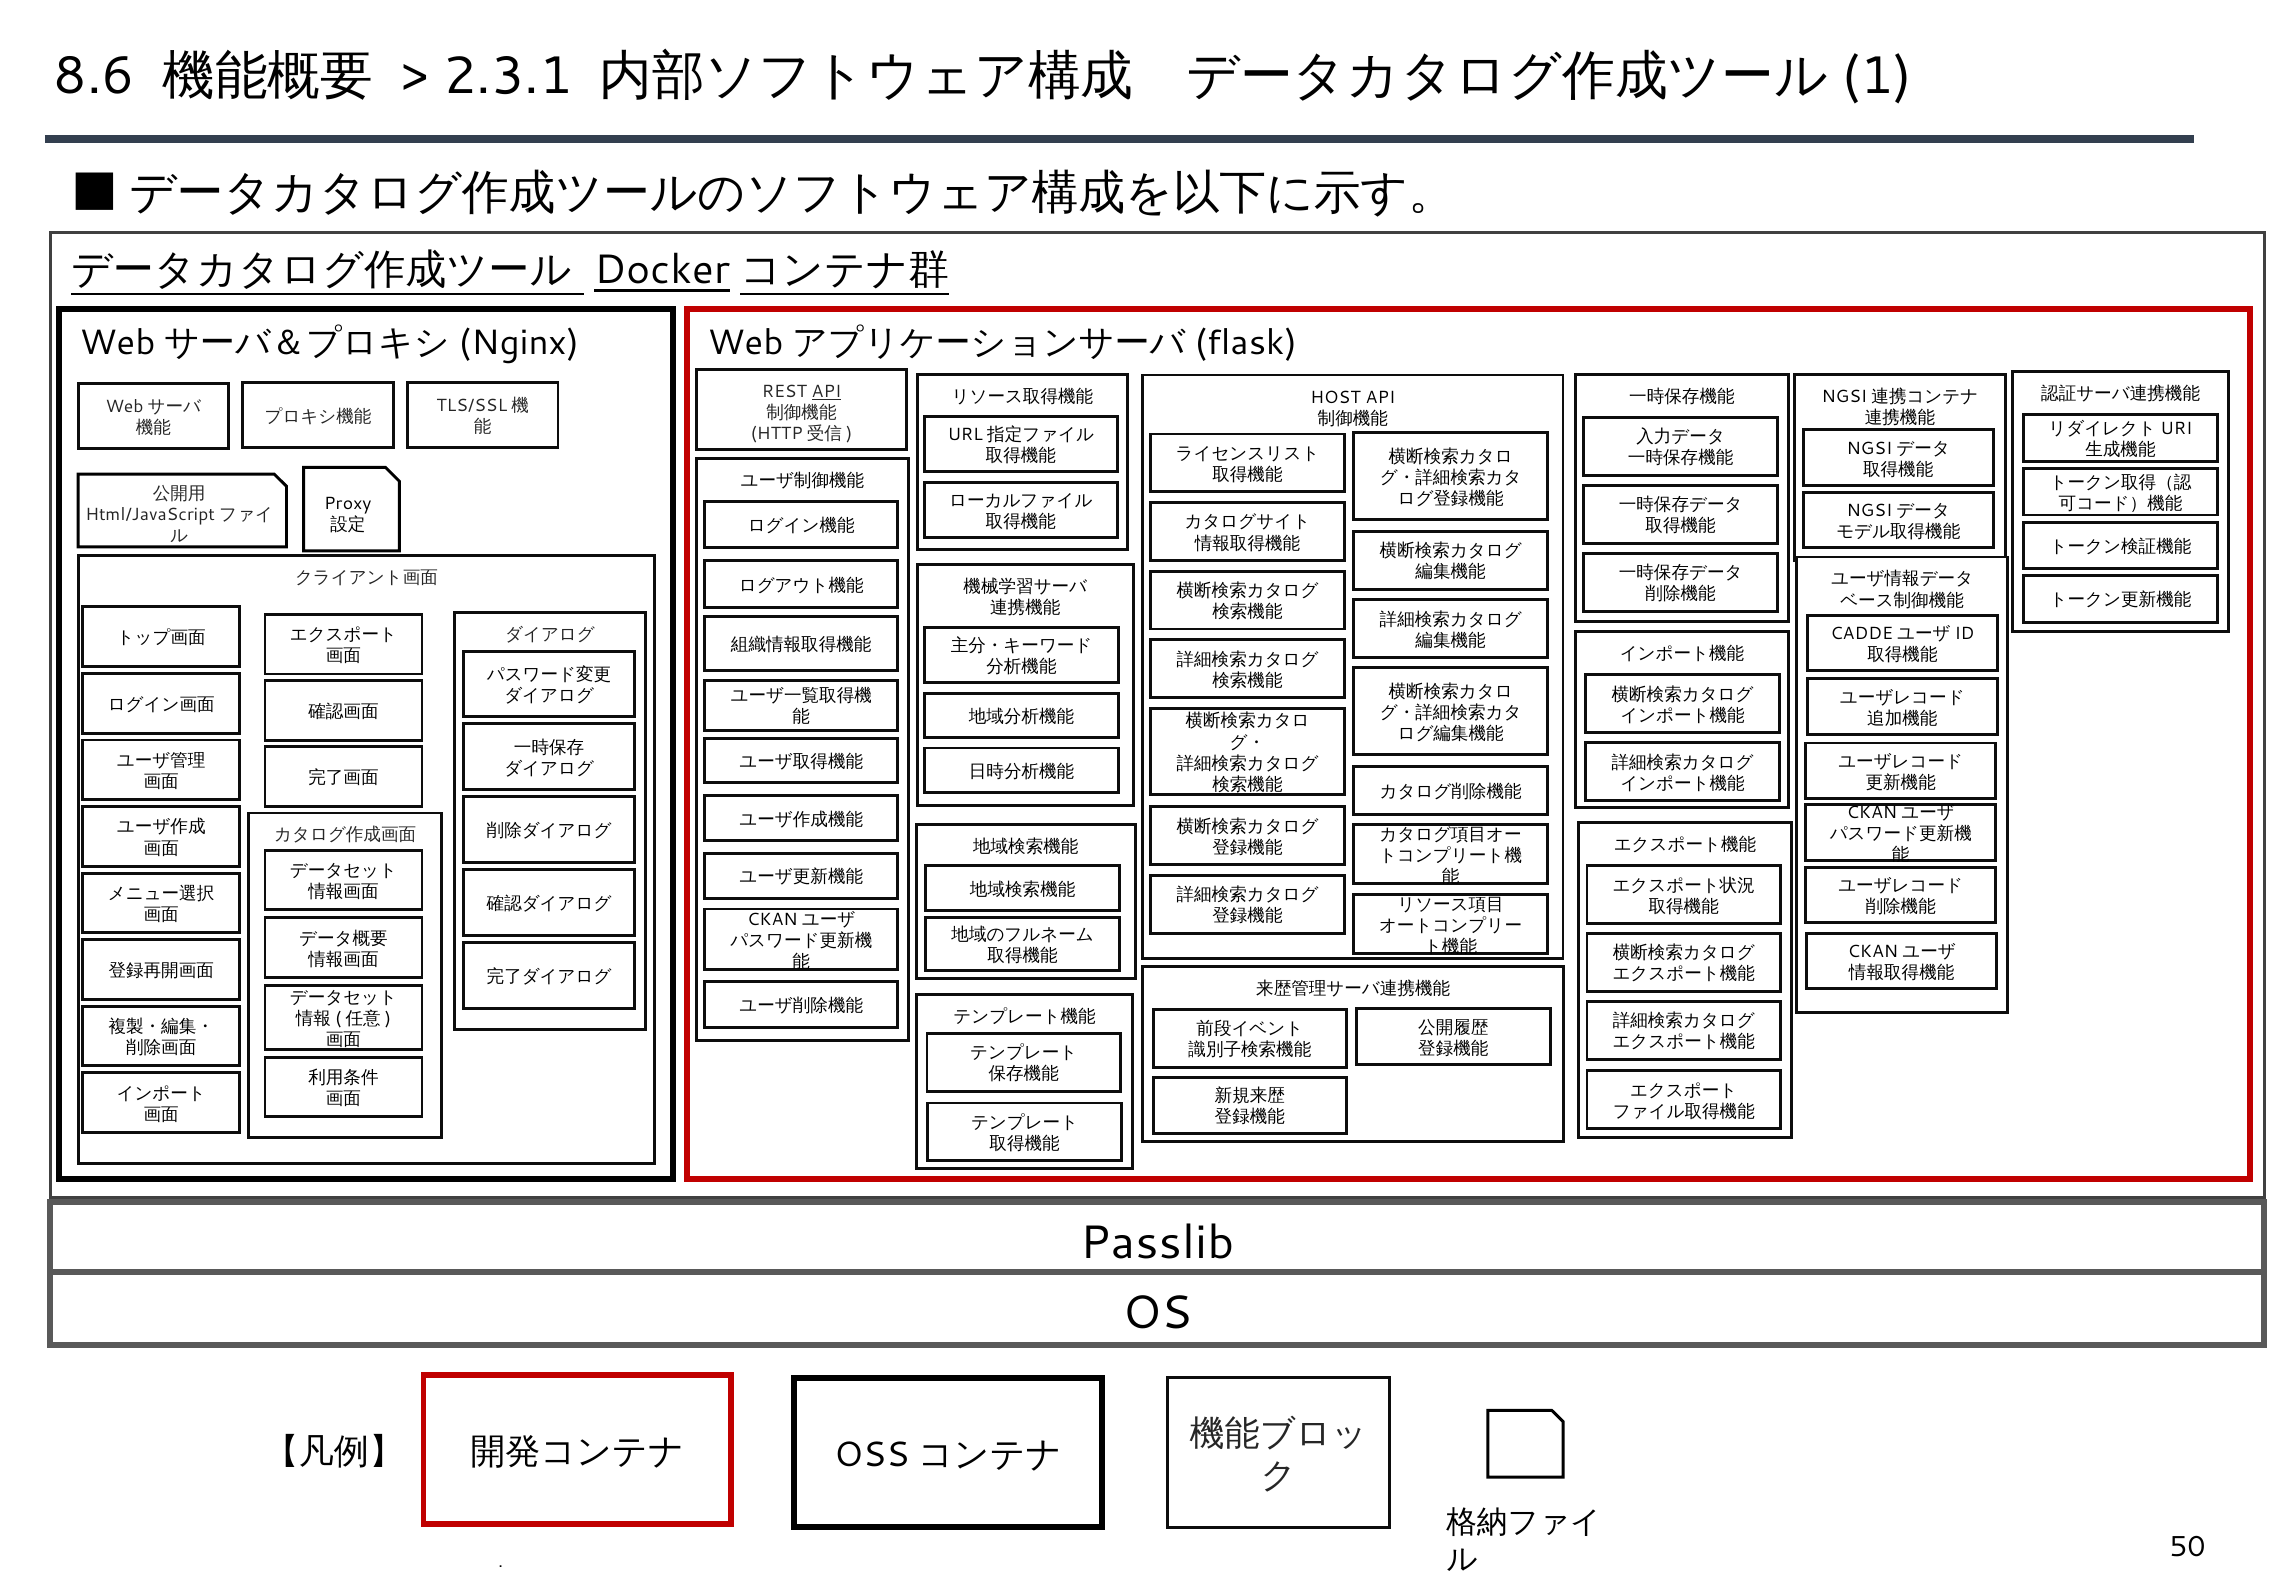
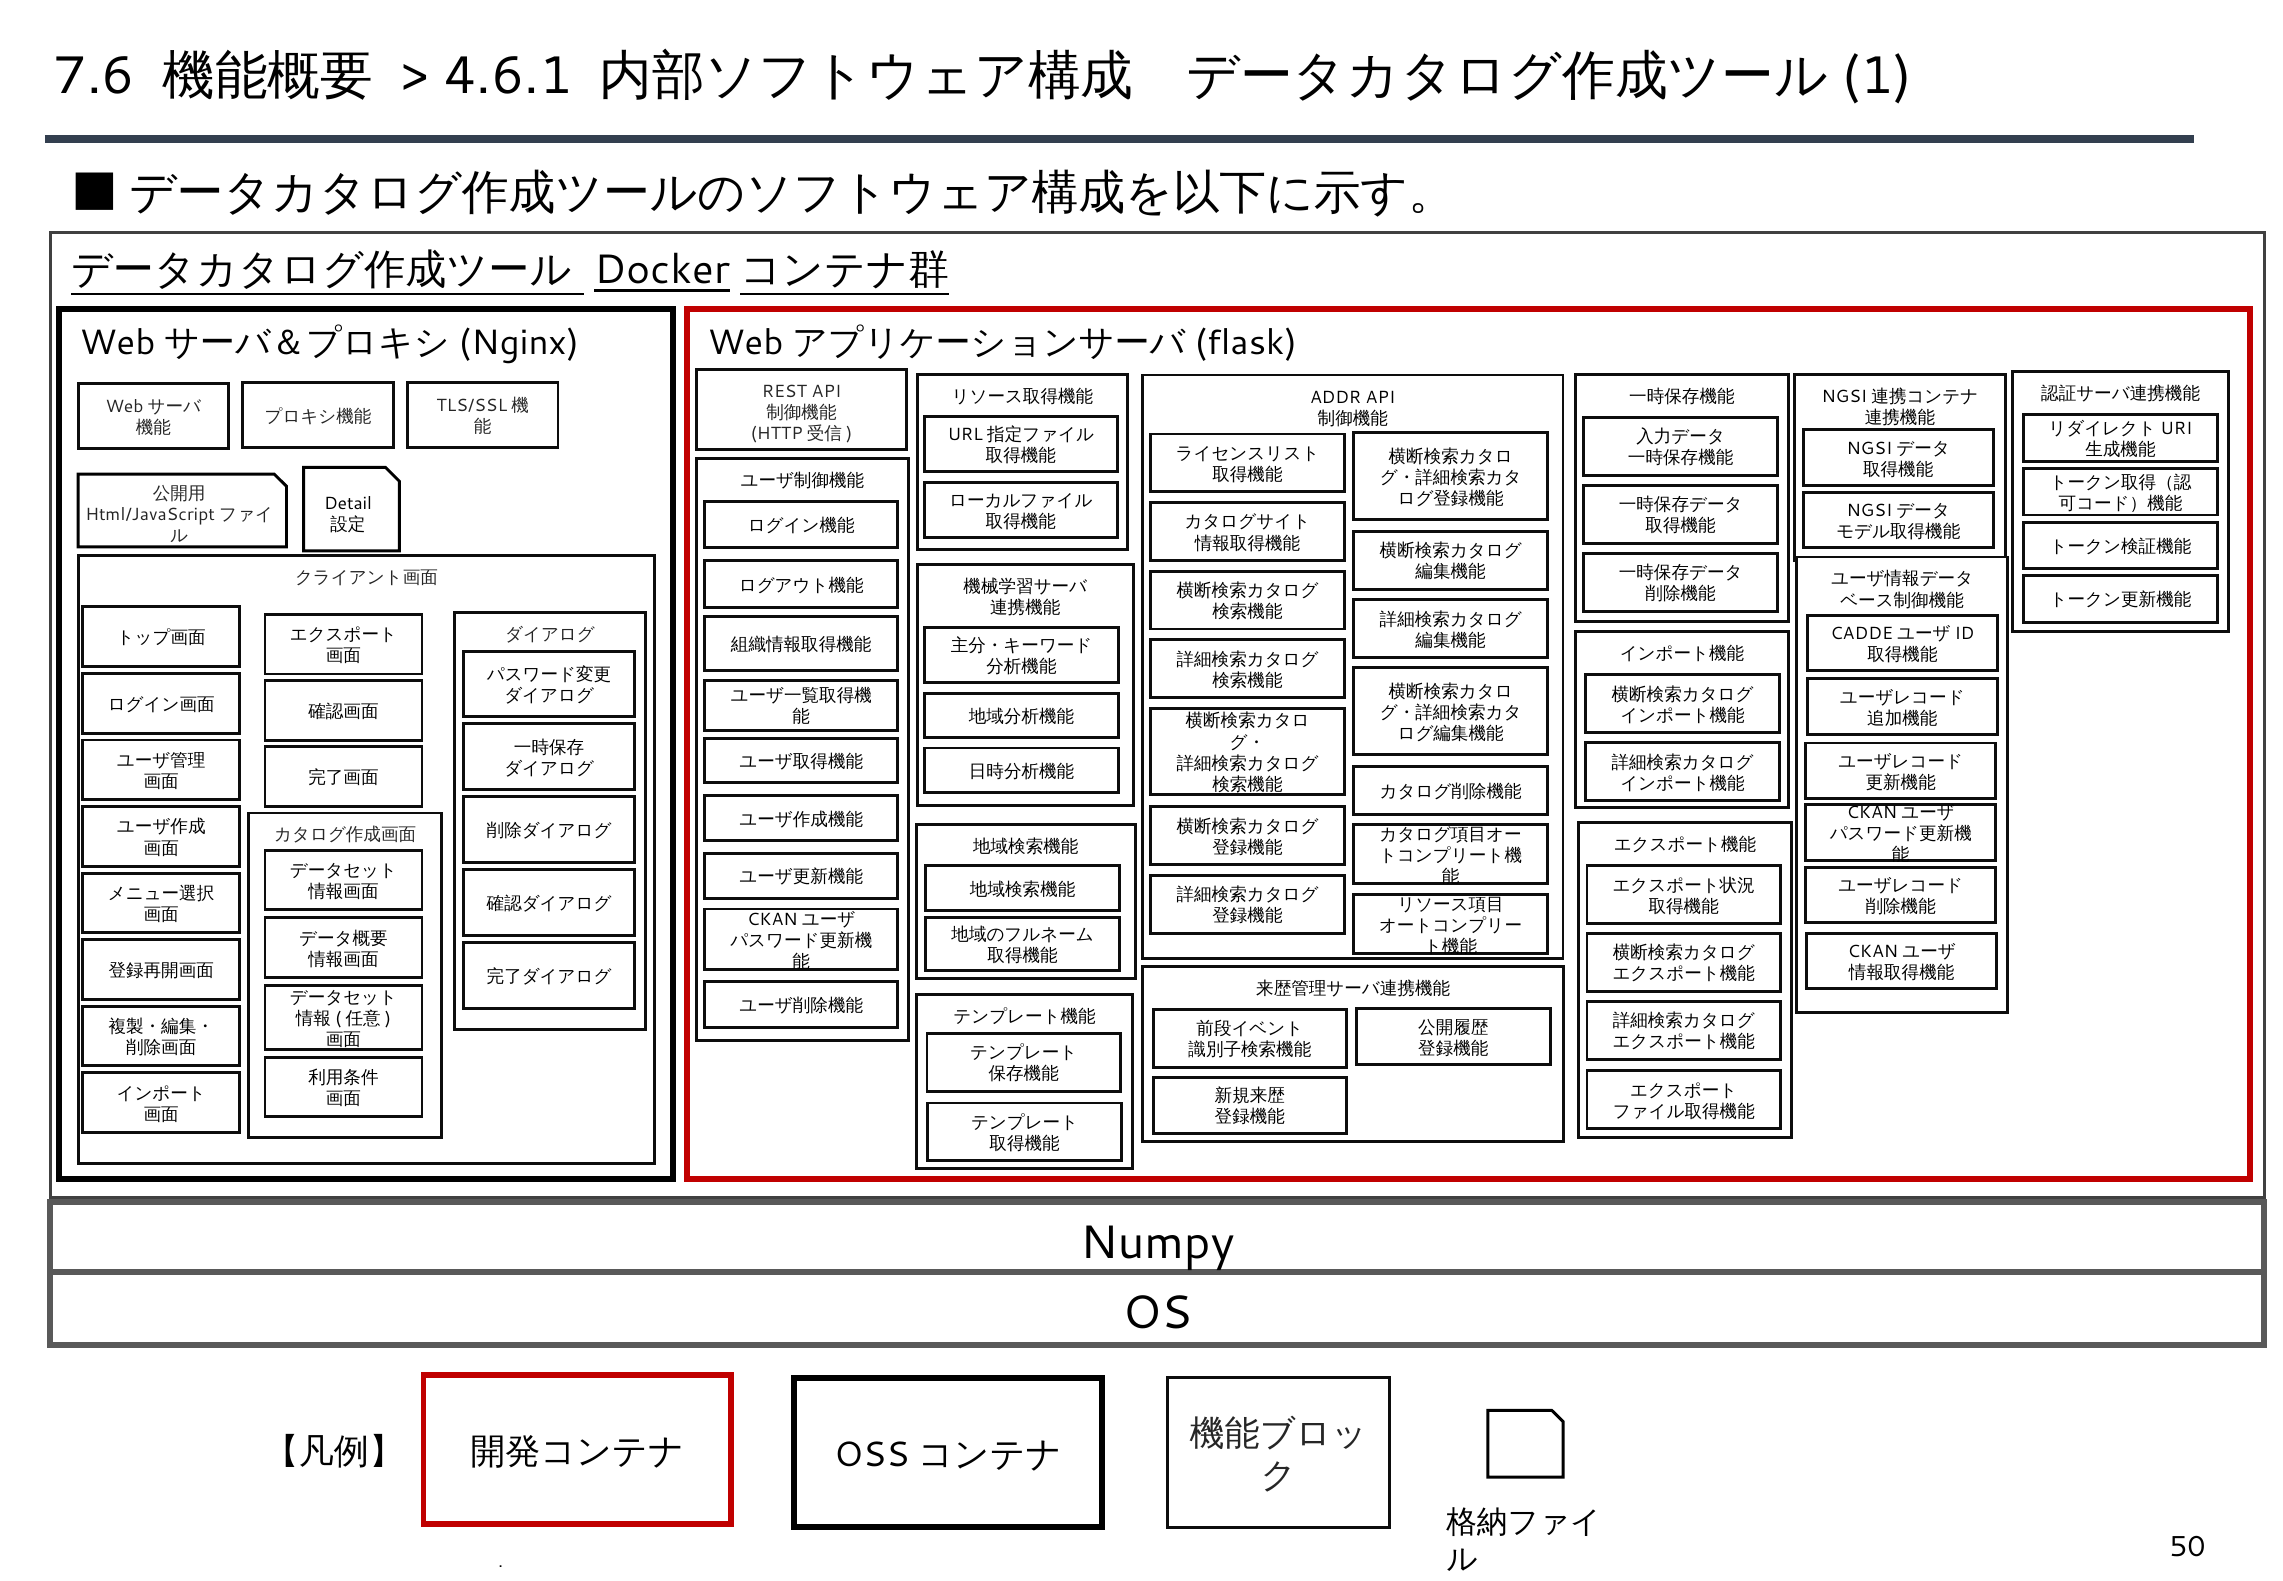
8.6: 8.6 -> 7.6 (95, 77)
2.3.1: 2.3.1 -> 4.6.1 (508, 77)
API underline: present -> none (827, 391)
HOST: HOST -> ADDR (1336, 397)
Proxy: Proxy -> Detail (348, 503)
Passlib: Passlib -> Numpy (1157, 1243)
